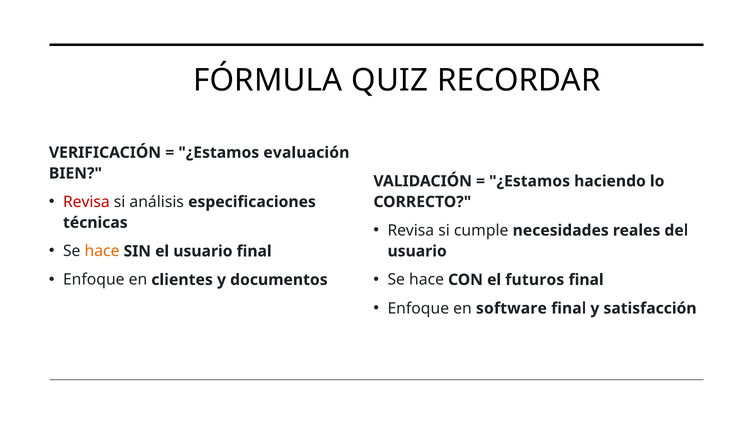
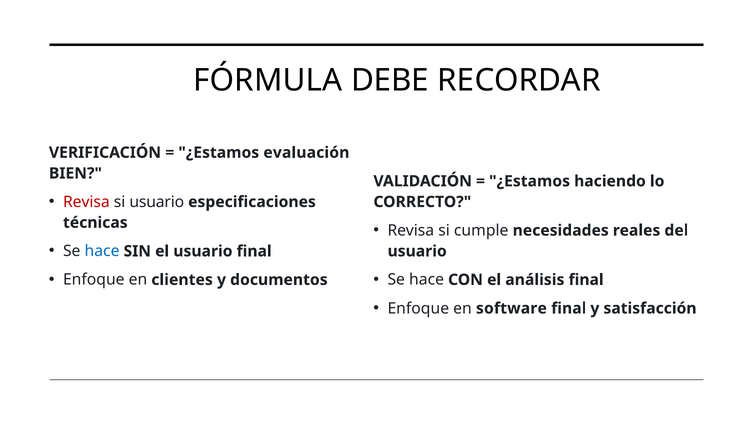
QUIZ: QUIZ -> DEBE (390, 80)
si análisis: análisis -> usuario (157, 202)
hace colour: orange -> blue (102, 251)
futuros: futuros -> análisis (535, 279)
